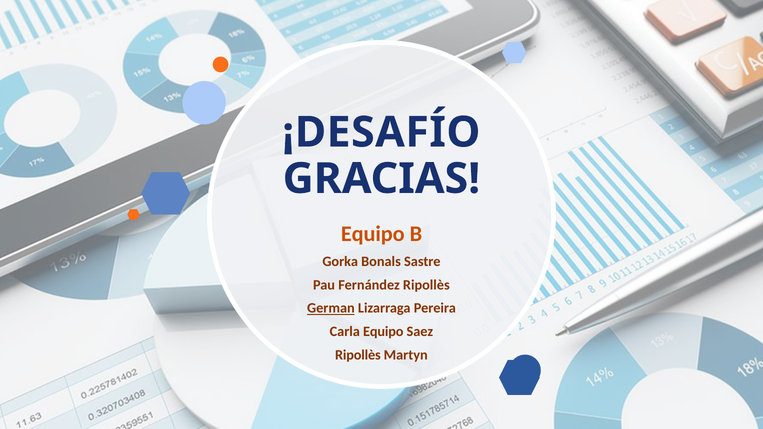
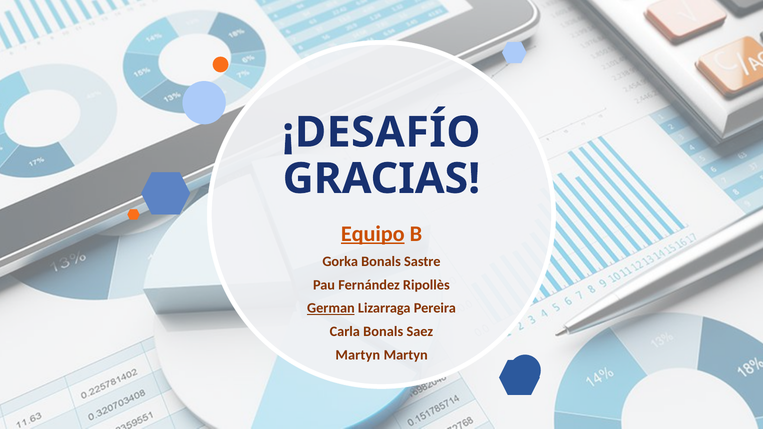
Equipo underline: none -> present (373, 234)
Carla Equipo: Equipo -> Bonals (383, 332)
Ripollès: Ripollès -> Martyn (358, 355)
